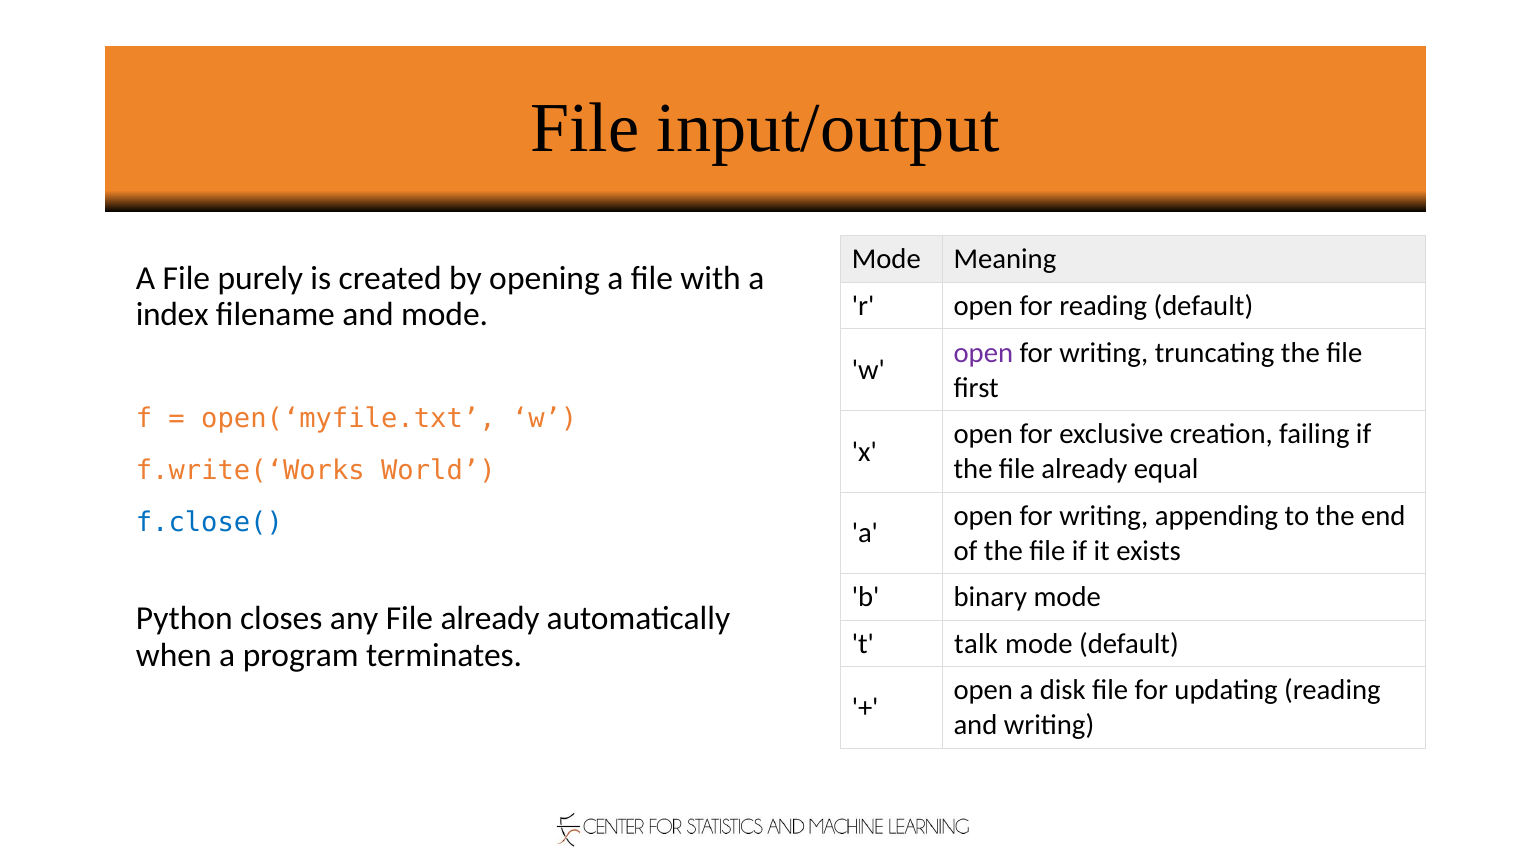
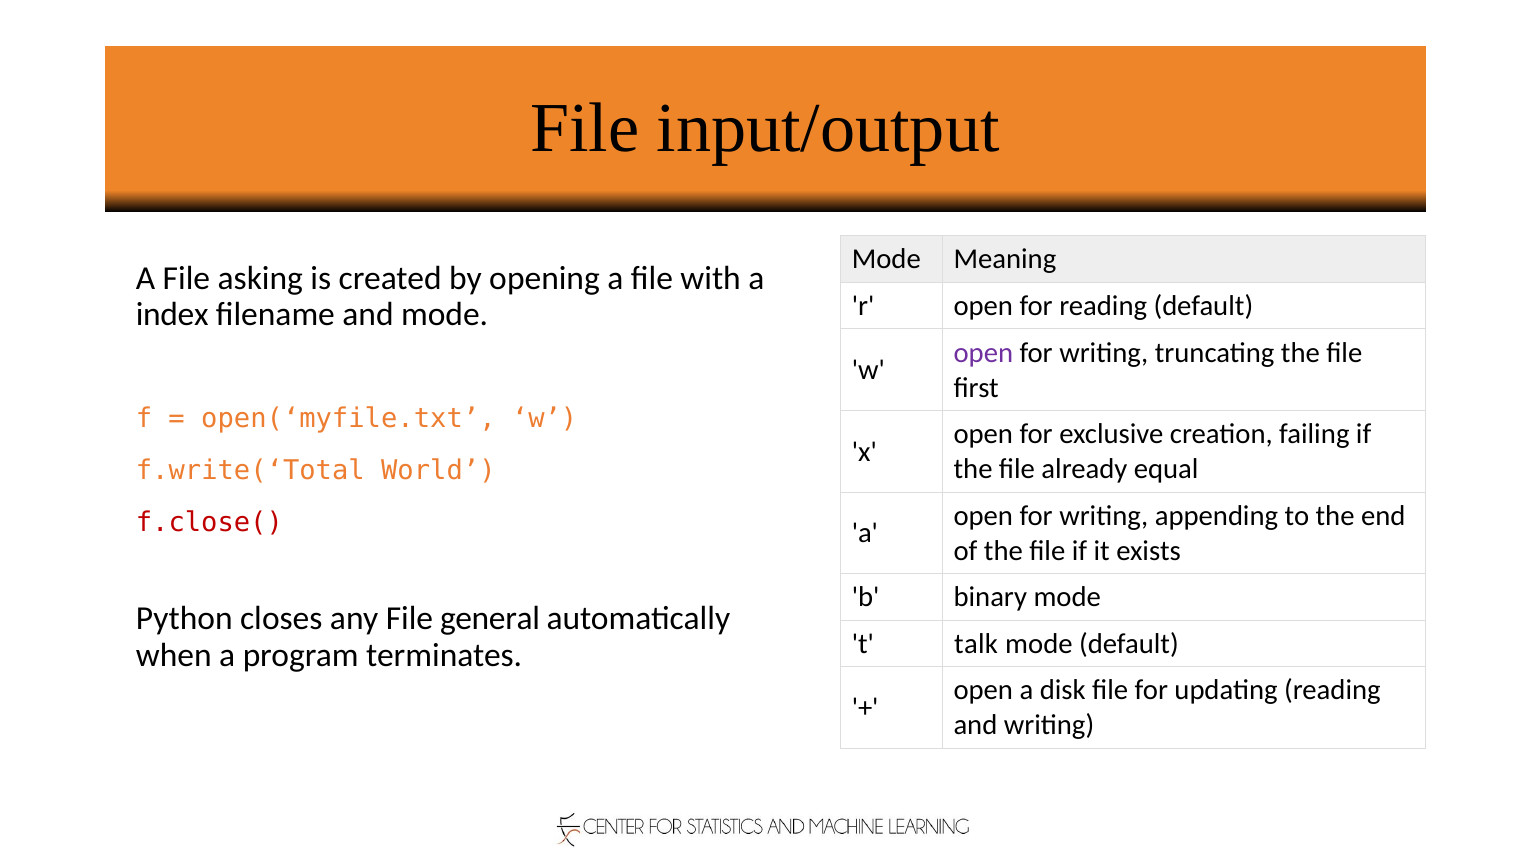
purely: purely -> asking (260, 278)
f.write(‘Works: f.write(‘Works -> f.write(‘Total (250, 470)
f.close( colour: blue -> red (209, 522)
any File already: already -> general (490, 619)
